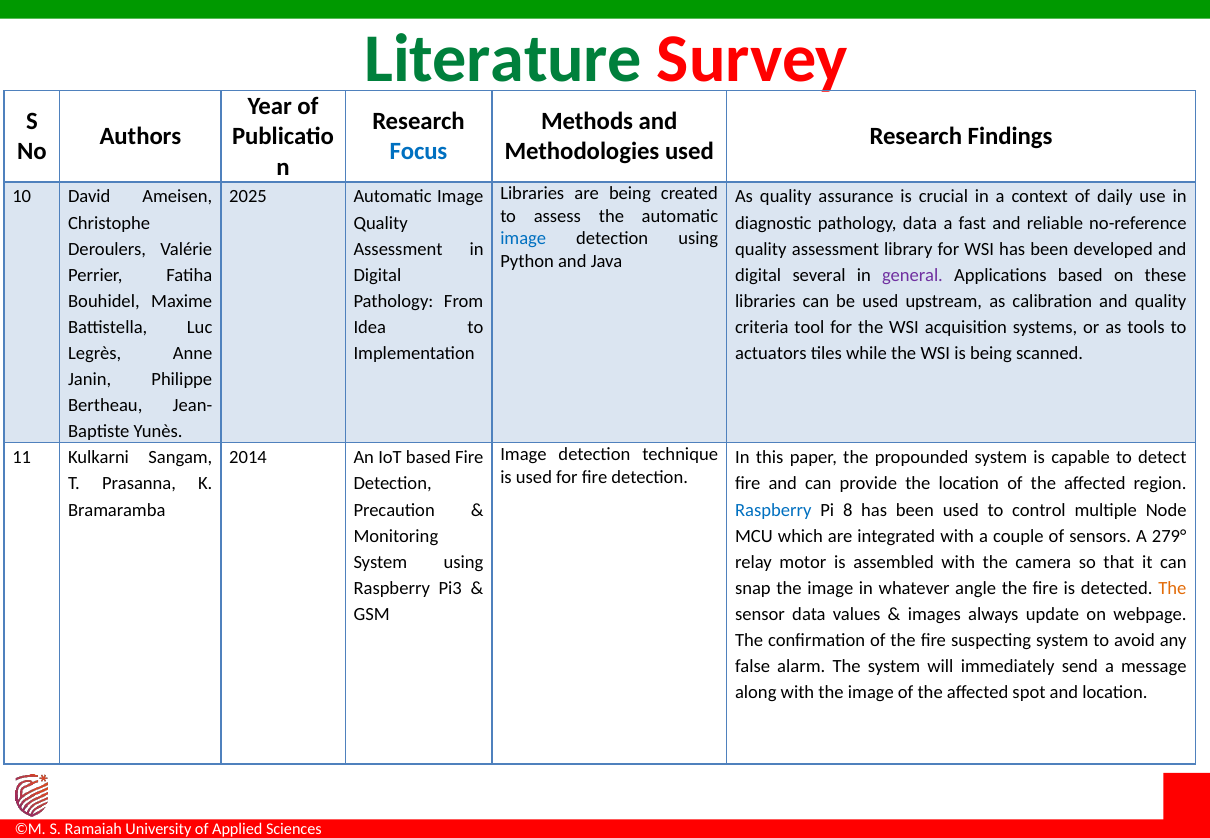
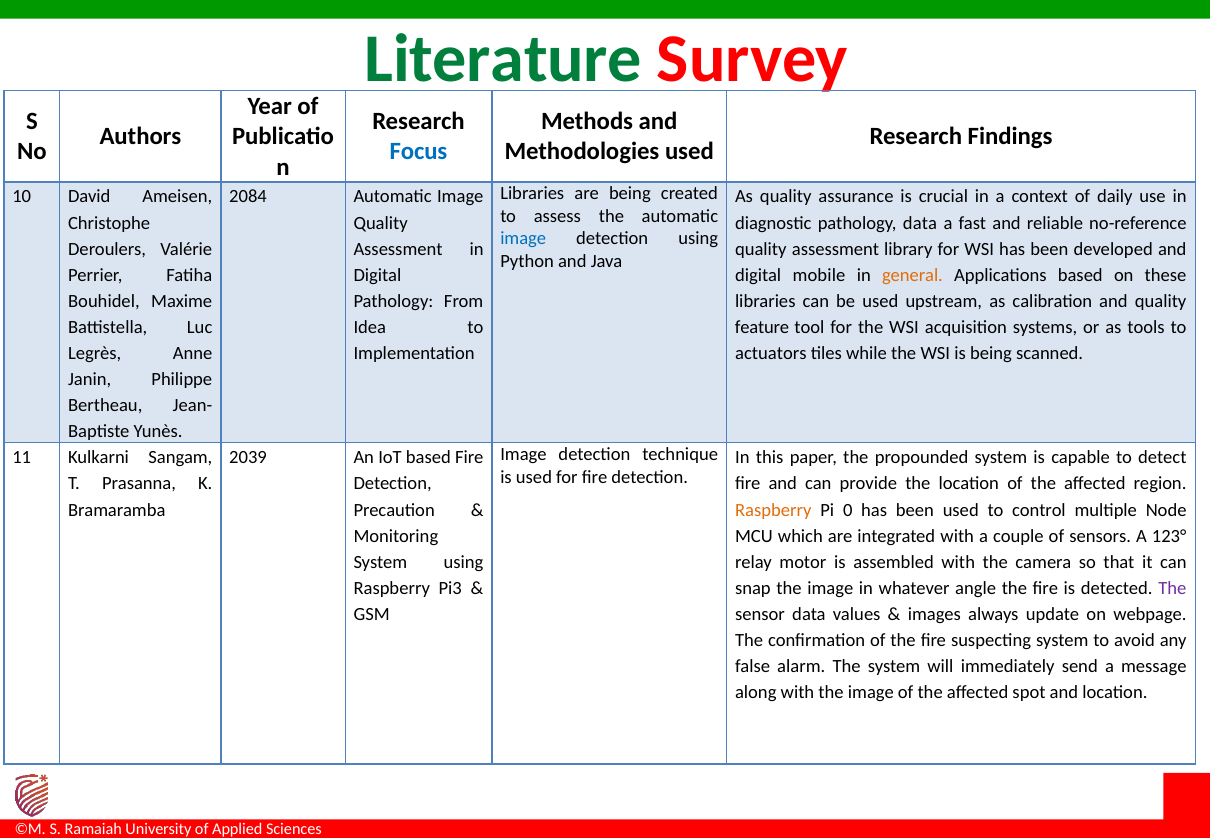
2025: 2025 -> 2084 (248, 197)
several: several -> mobile (819, 275)
general colour: purple -> orange (912, 275)
criteria: criteria -> feature (762, 327)
2014: 2014 -> 2039 (248, 458)
Raspberry colour: blue -> orange (773, 510)
8: 8 -> 0 (848, 510)
279°: 279° -> 123° (1169, 536)
The colour: orange -> purple (1172, 588)
